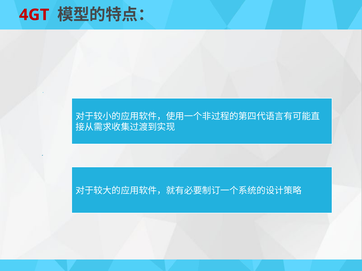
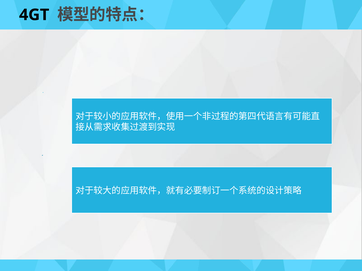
4GT colour: red -> black (34, 15)
